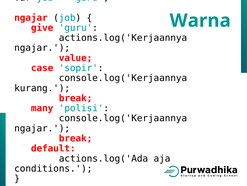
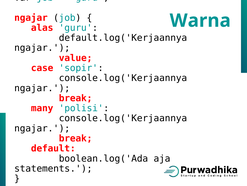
give: give -> alas (42, 28)
actions.log('Kerjaannya: actions.log('Kerjaannya -> default.log('Kerjaannya (123, 38)
kurang: kurang -> ngajar (42, 88)
actions.log('Ada: actions.log('Ada -> boolean.log('Ada (103, 158)
conditions: conditions -> statements (53, 168)
